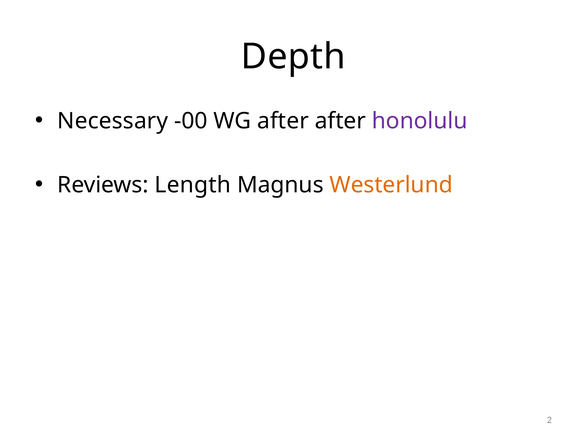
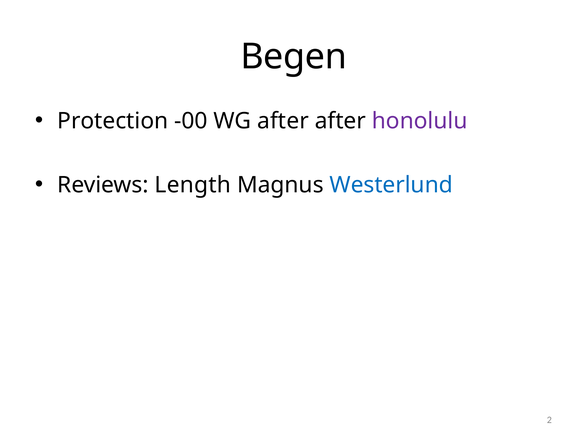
Depth: Depth -> Begen (294, 57)
Necessary: Necessary -> Protection (113, 121)
Westerlund colour: orange -> blue (391, 185)
